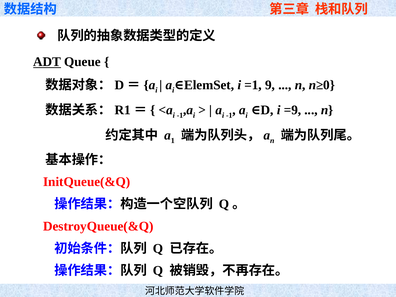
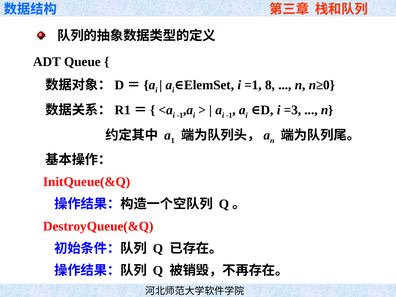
ADT underline: present -> none (47, 62)
9: 9 -> 8 (270, 85)
=9: =9 -> =3 (292, 110)
